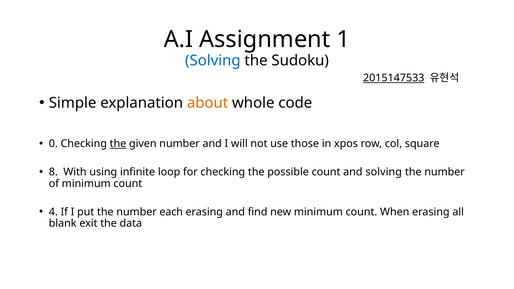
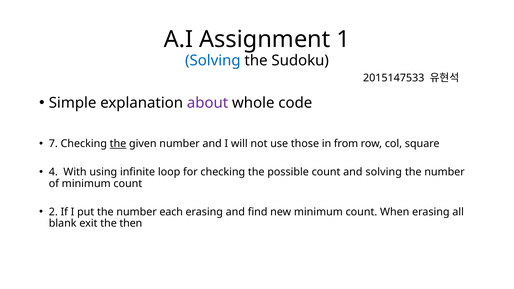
2015147533 underline: present -> none (394, 78)
about colour: orange -> purple (208, 103)
0: 0 -> 7 (53, 144)
xpos: xpos -> from (346, 144)
8: 8 -> 4 (53, 172)
4: 4 -> 2 (53, 212)
data: data -> then (131, 223)
